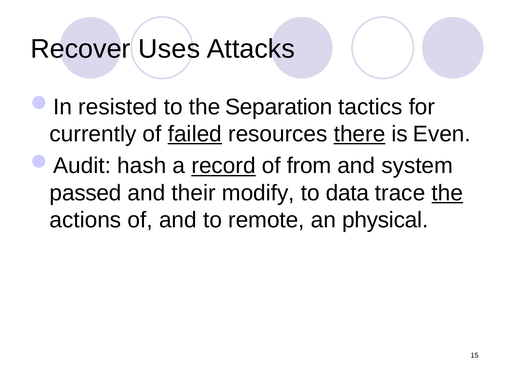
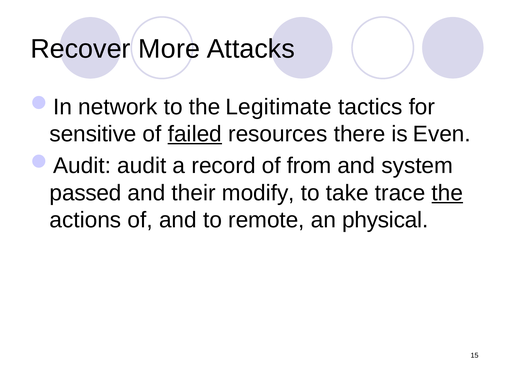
Uses: Uses -> More (169, 49)
resisted: resisted -> network (118, 107)
Separation: Separation -> Legitimate (279, 107)
currently: currently -> sensitive (93, 134)
there underline: present -> none (360, 134)
hash: hash -> audit (142, 166)
record underline: present -> none (224, 166)
data: data -> take (347, 193)
